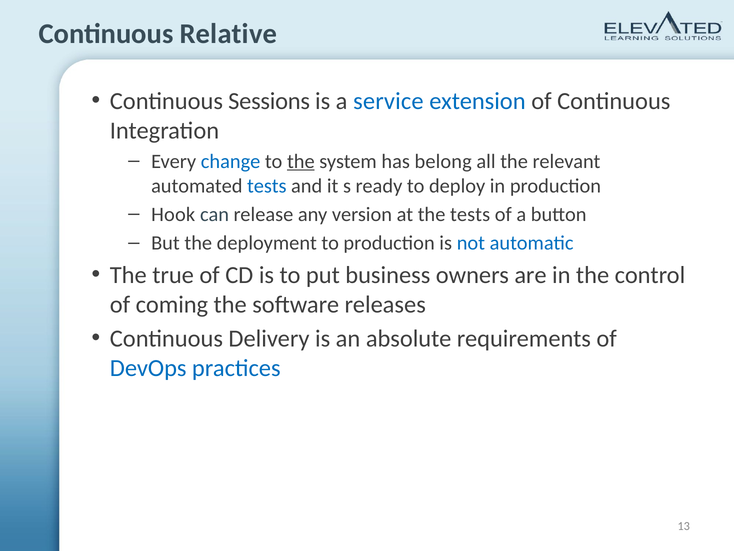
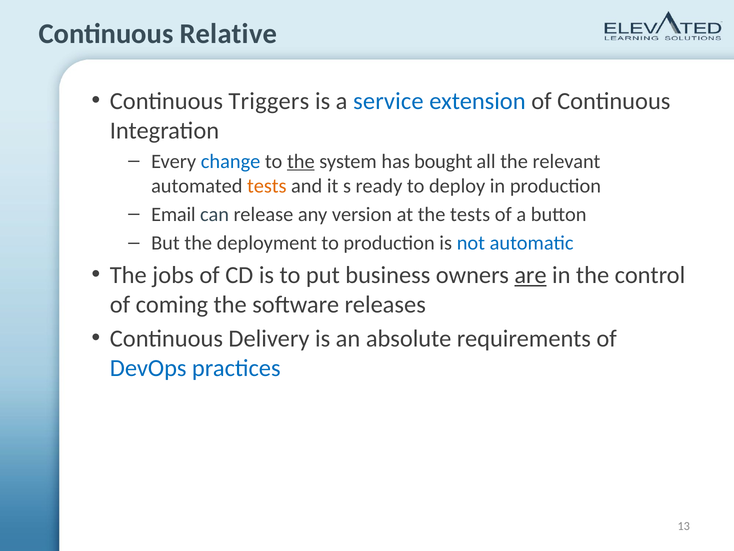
Sessions: Sessions -> Triggers (269, 101)
belong: belong -> bought (443, 161)
tests colour: blue -> orange (267, 186)
Hook: Hook -> Email (173, 214)
true: true -> jobs (173, 275)
are underline: none -> present (530, 275)
